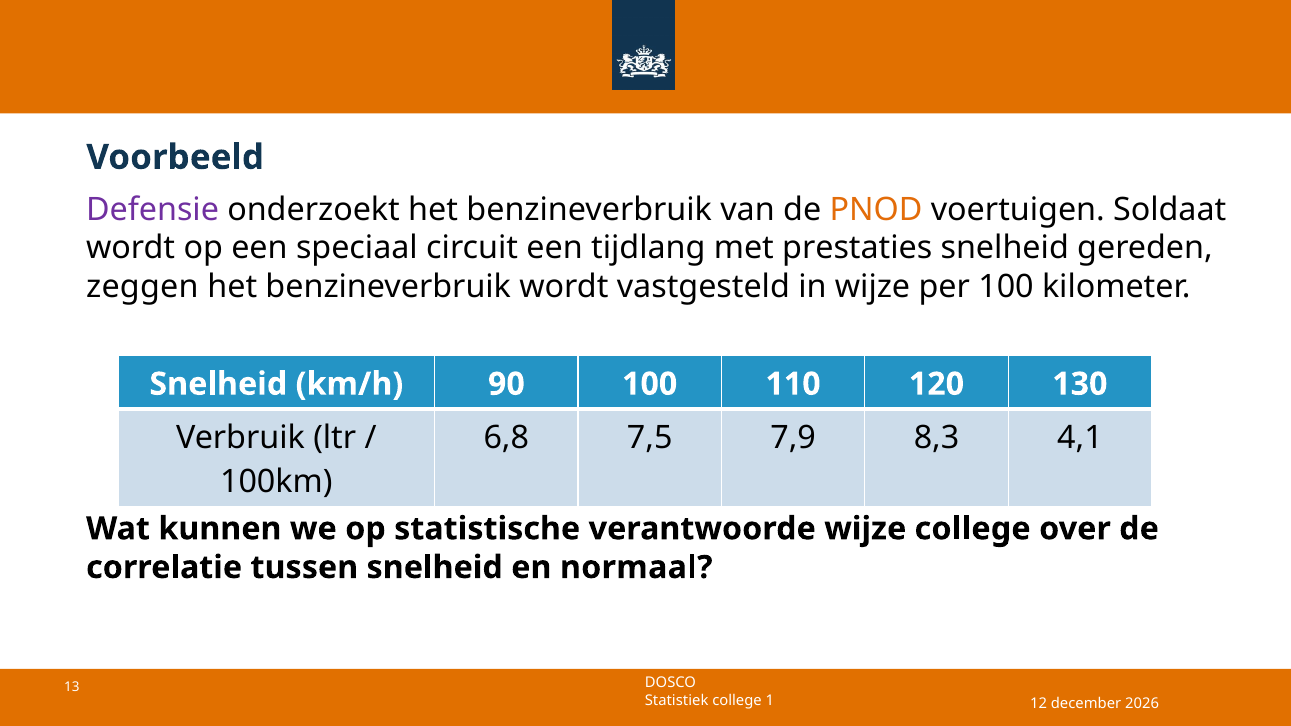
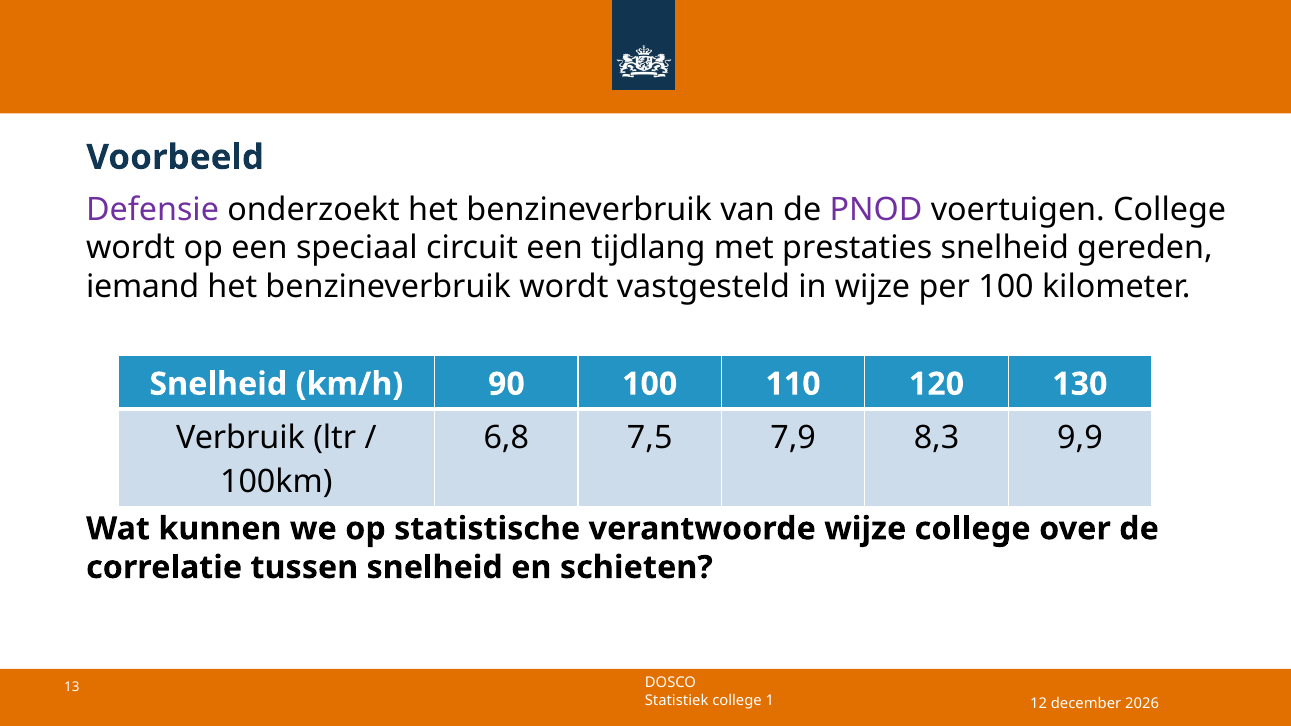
PNOD colour: orange -> purple (876, 209)
voertuigen Soldaat: Soldaat -> College (1170, 209)
zeggen: zeggen -> iemand (143, 287)
4,1: 4,1 -> 9,9 (1080, 438)
normaal: normaal -> schieten (636, 568)
